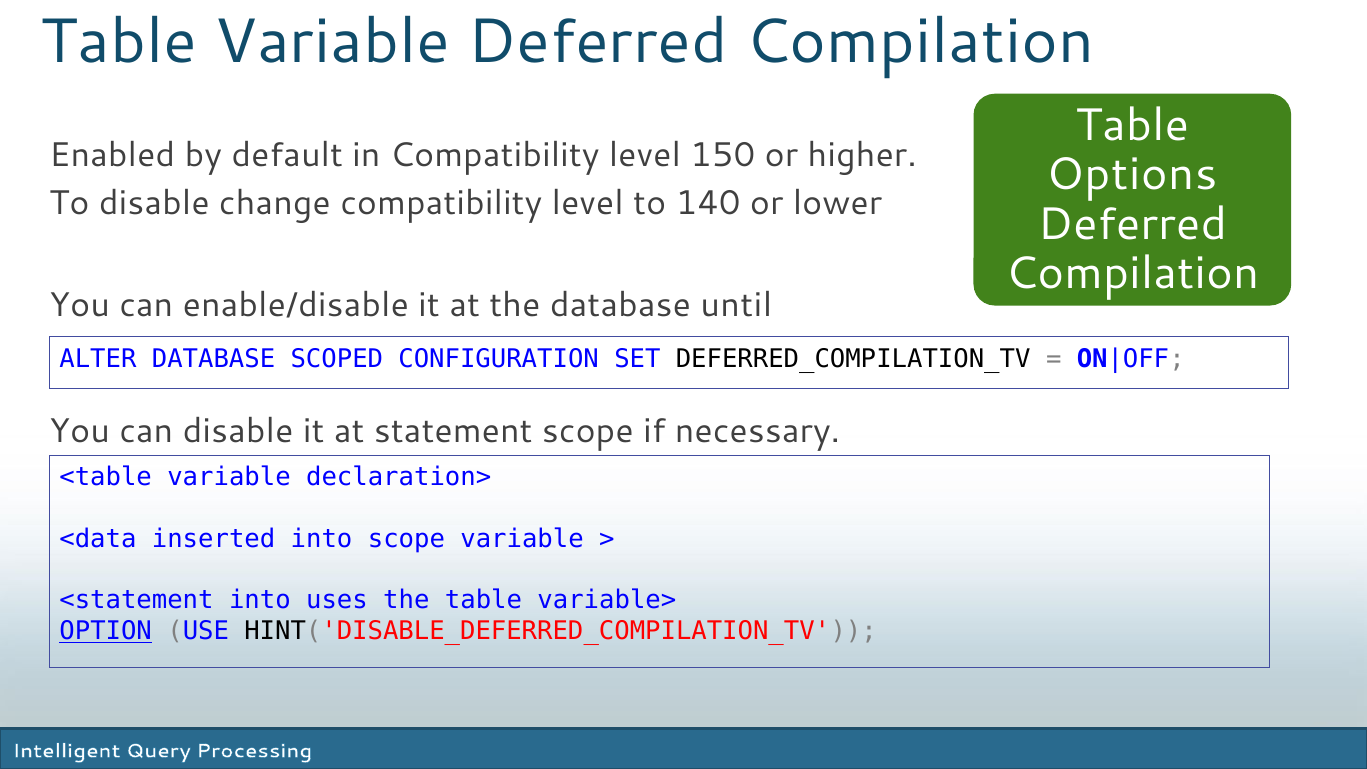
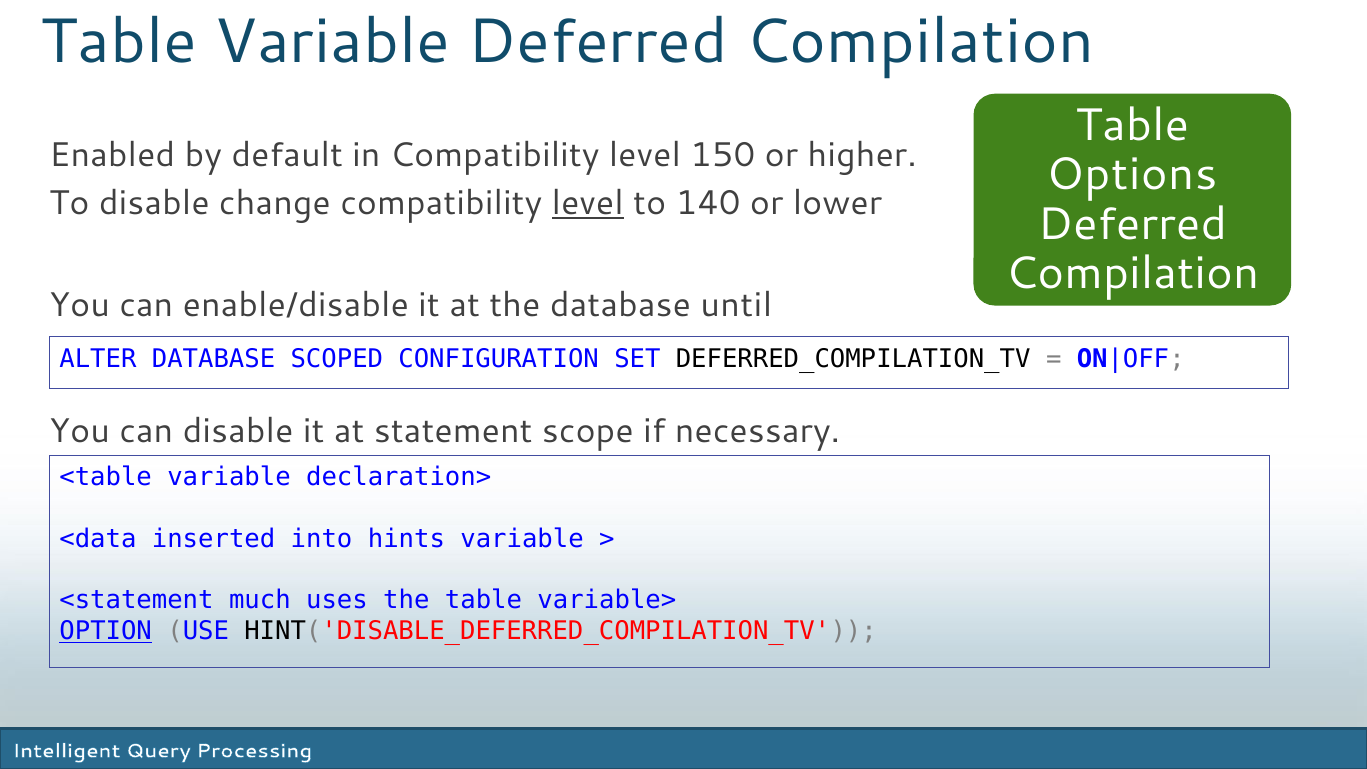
level underline: none -> present (588, 203)
into scope: scope -> hints (406, 539)
<statement into: into -> much (260, 600)
